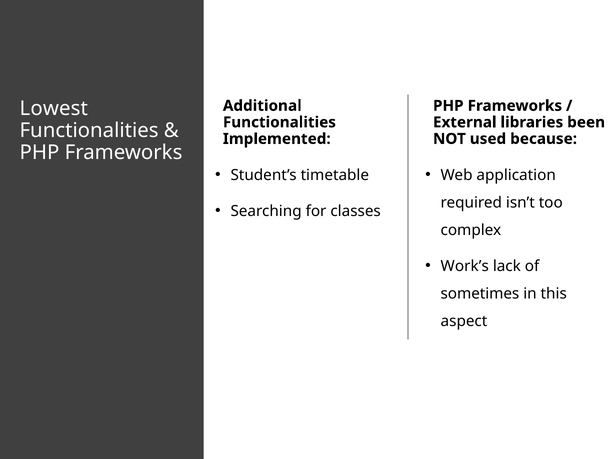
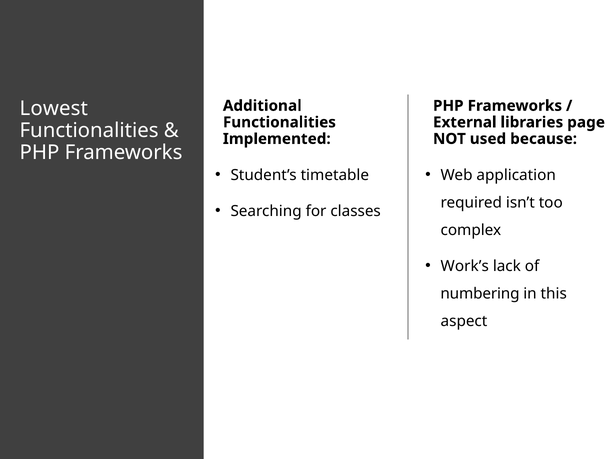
been: been -> page (586, 122)
sometimes: sometimes -> numbering (480, 294)
